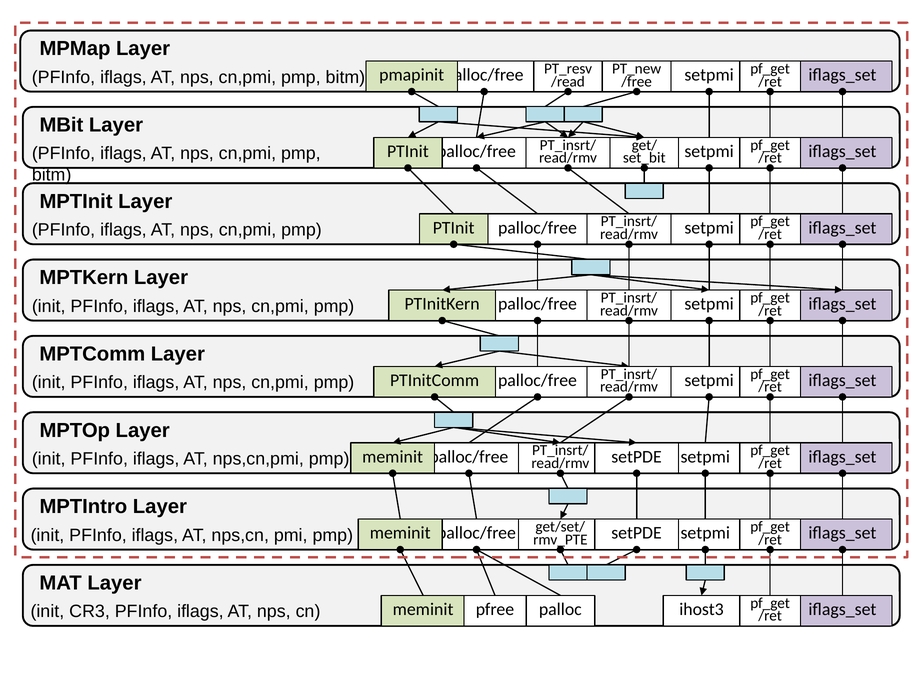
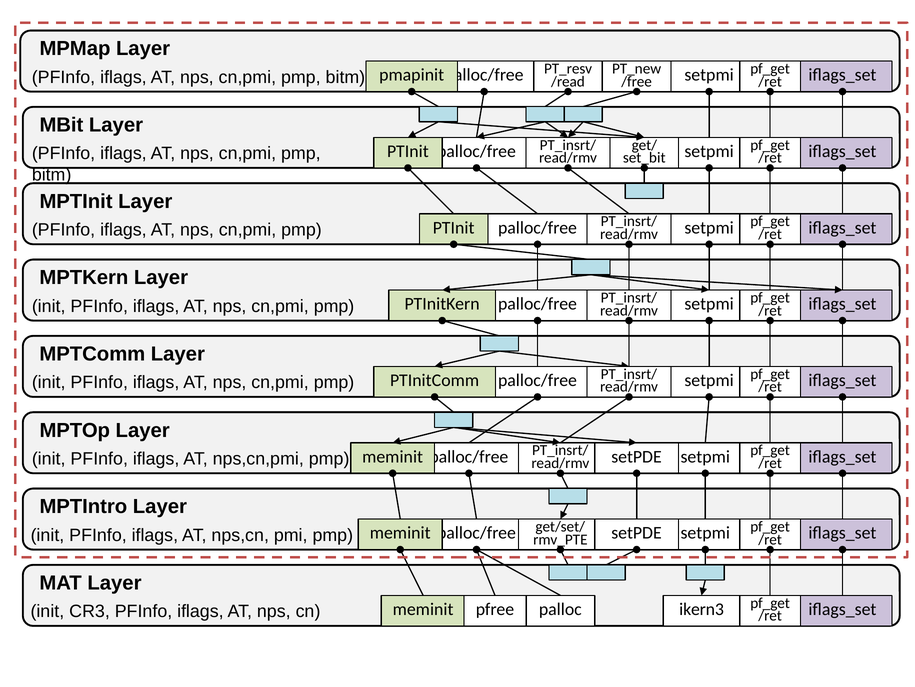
ihost3: ihost3 -> ikern3 (702, 609)
